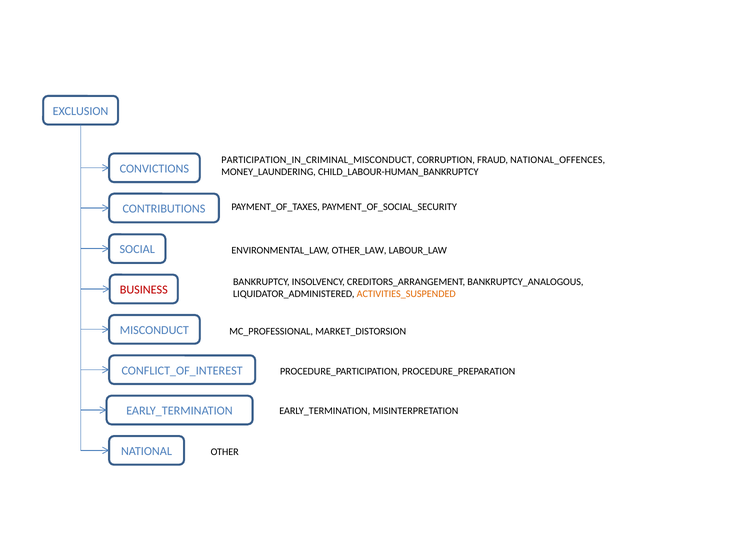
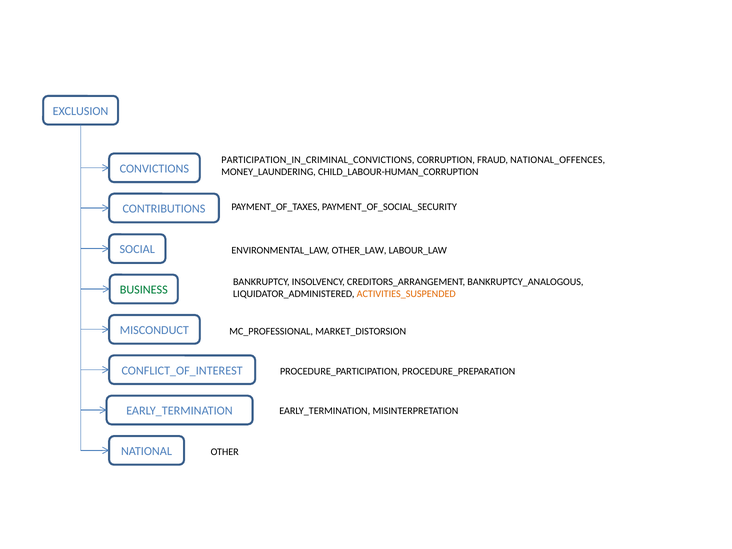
PARTICIPATION_IN_CRIMINAL_MISCONDUCT: PARTICIPATION_IN_CRIMINAL_MISCONDUCT -> PARTICIPATION_IN_CRIMINAL_CONVICTIONS (318, 160)
CHILD_LABOUR-HUMAN_BANKRUPTCY: CHILD_LABOUR-HUMAN_BANKRUPTCY -> CHILD_LABOUR-HUMAN_CORRUPTION (398, 172)
BUSINESS colour: red -> green (144, 290)
